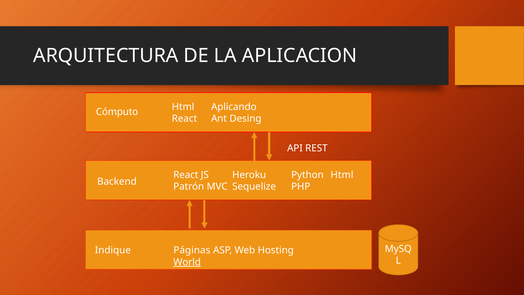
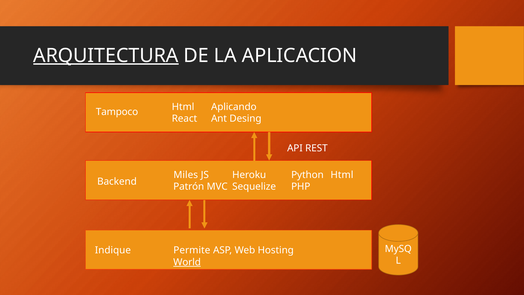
ARQUITECTURA underline: none -> present (106, 55)
Cómputo: Cómputo -> Tampoco (117, 112)
React: React -> Miles (186, 175)
Páginas: Páginas -> Permite (192, 250)
